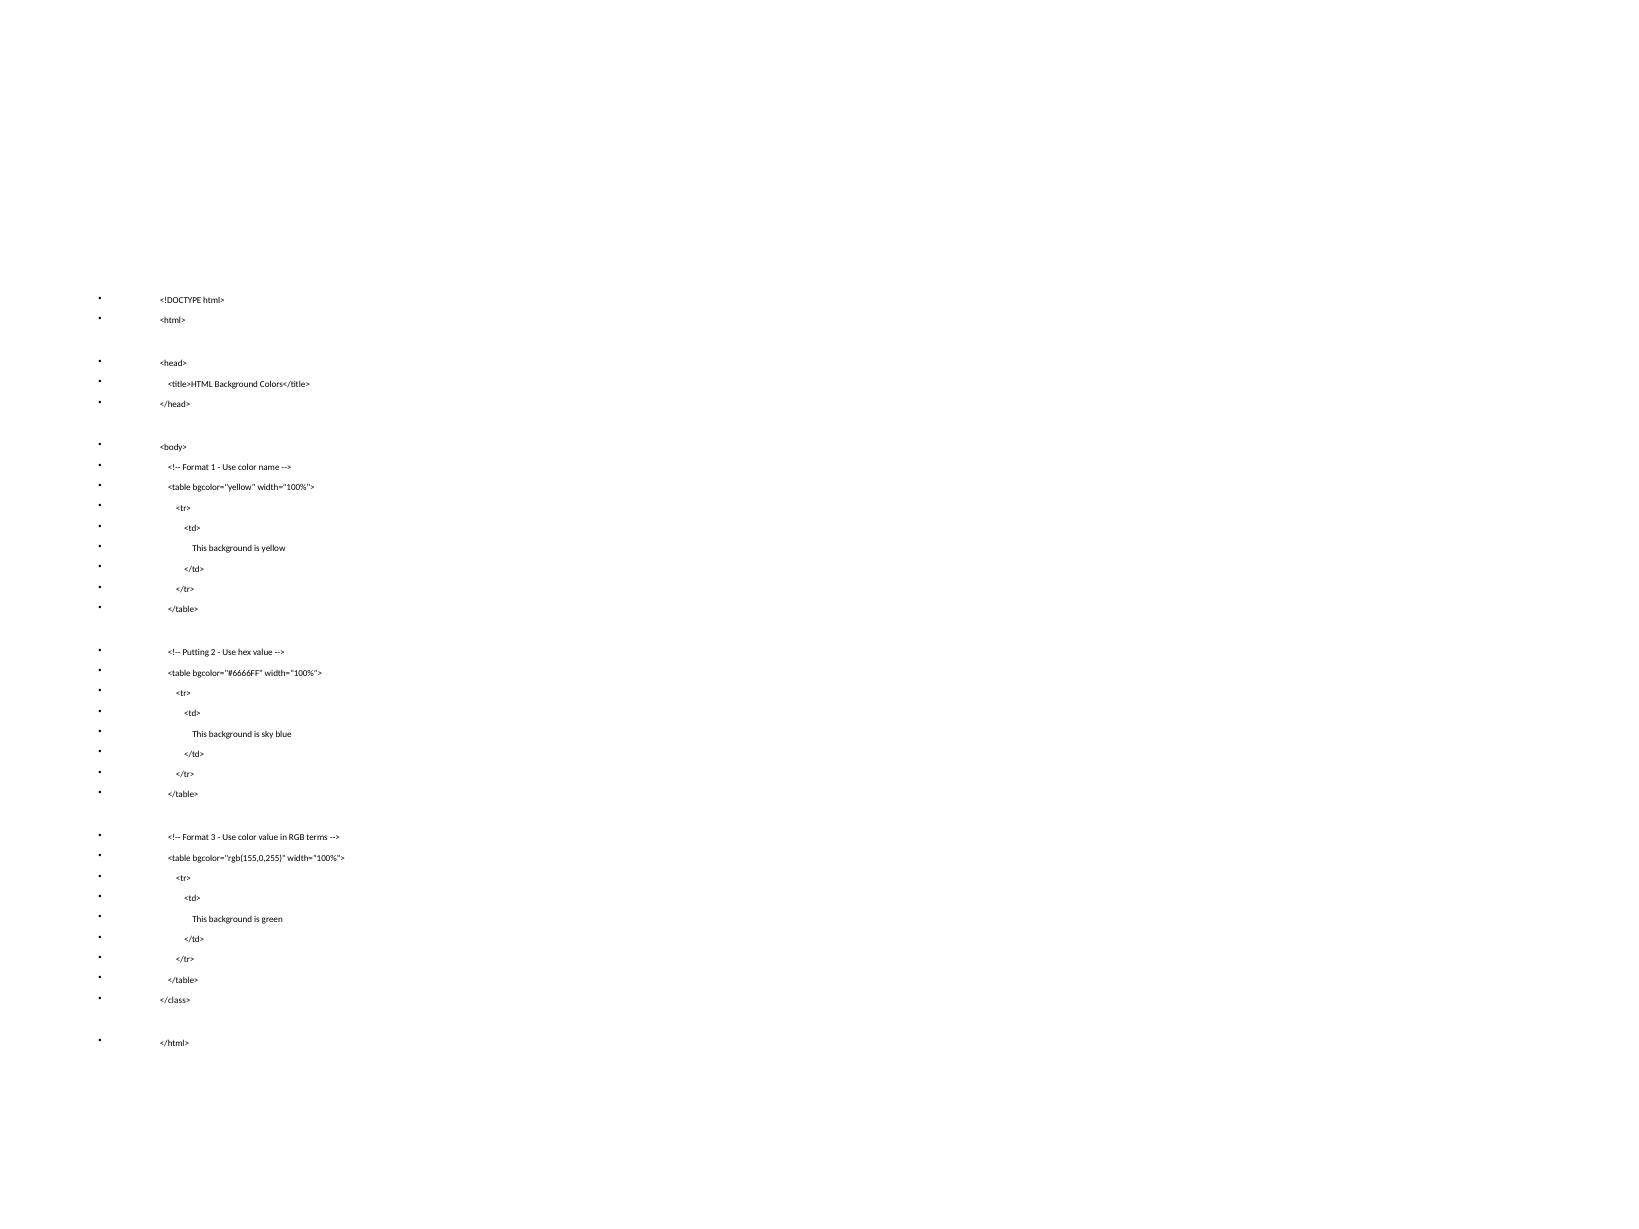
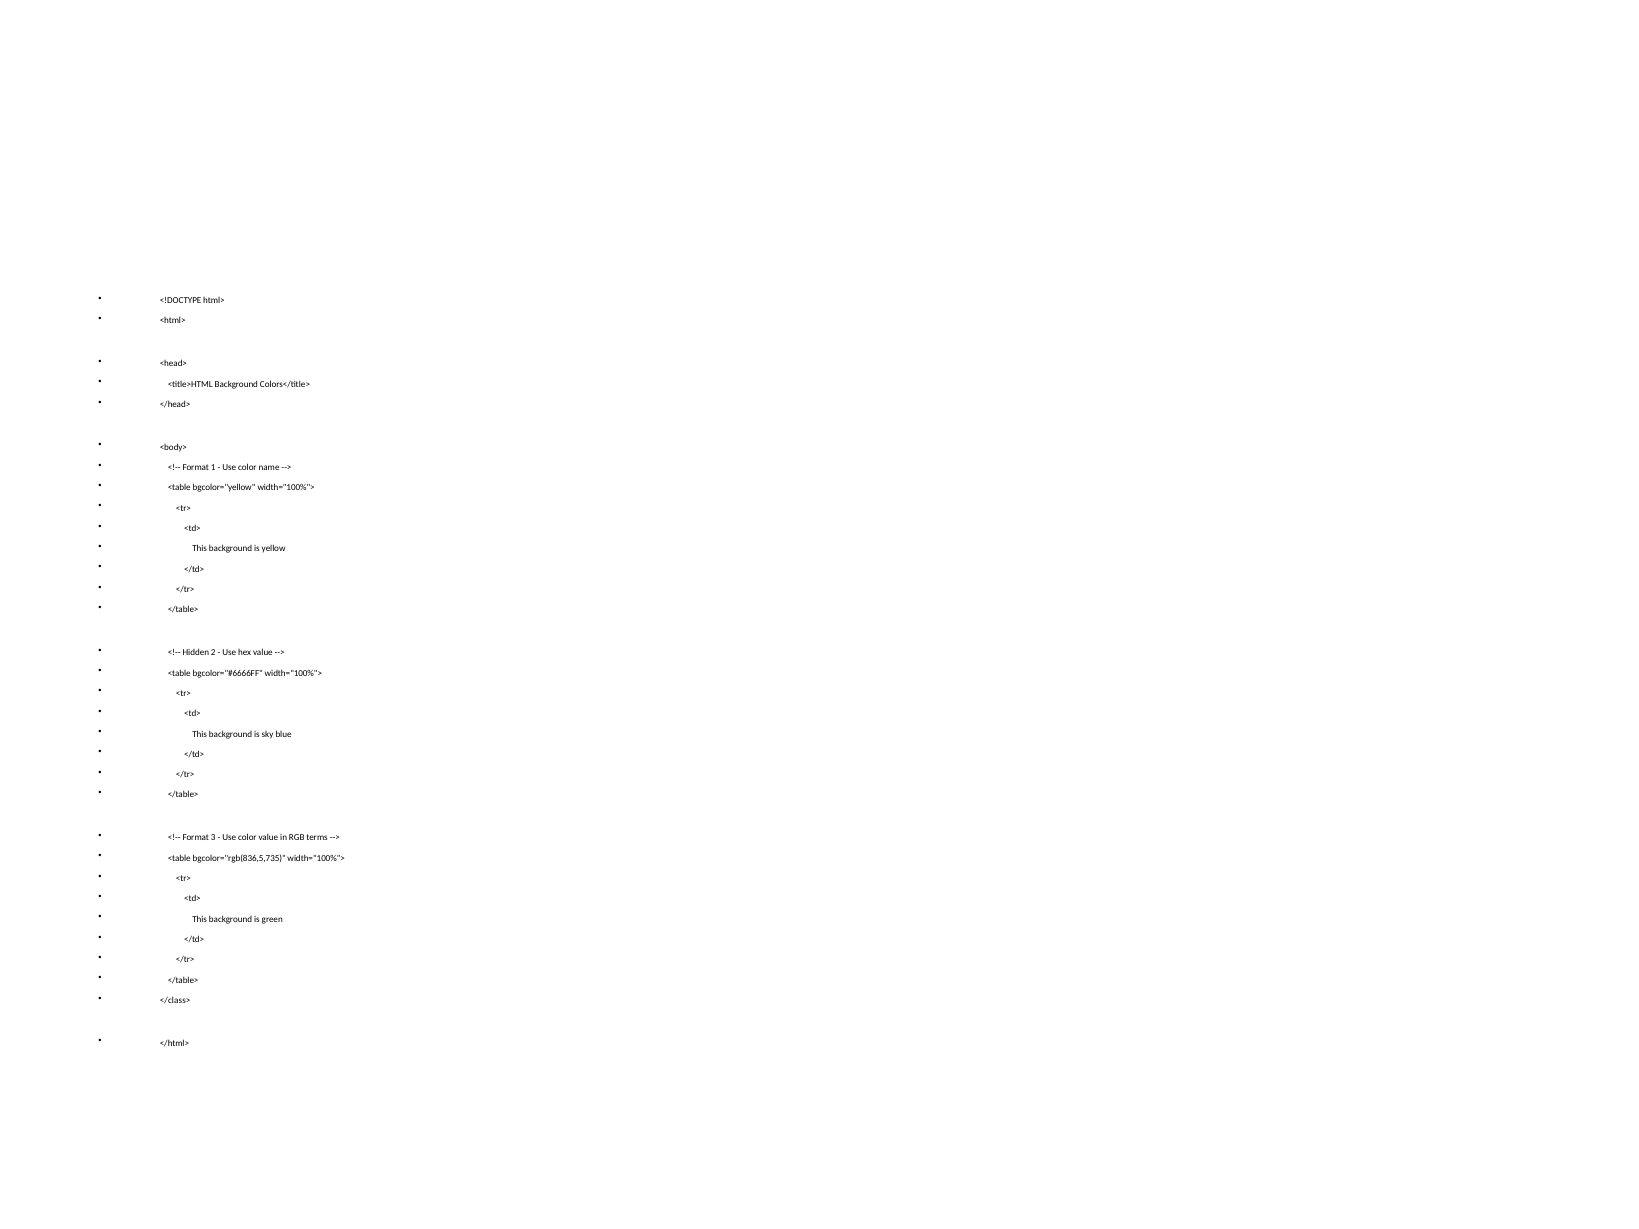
Putting: Putting -> Hidden (196, 653)
bgcolor="rgb(155,0,255: bgcolor="rgb(155,0,255 -> bgcolor="rgb(836,5,735 (239, 858)
